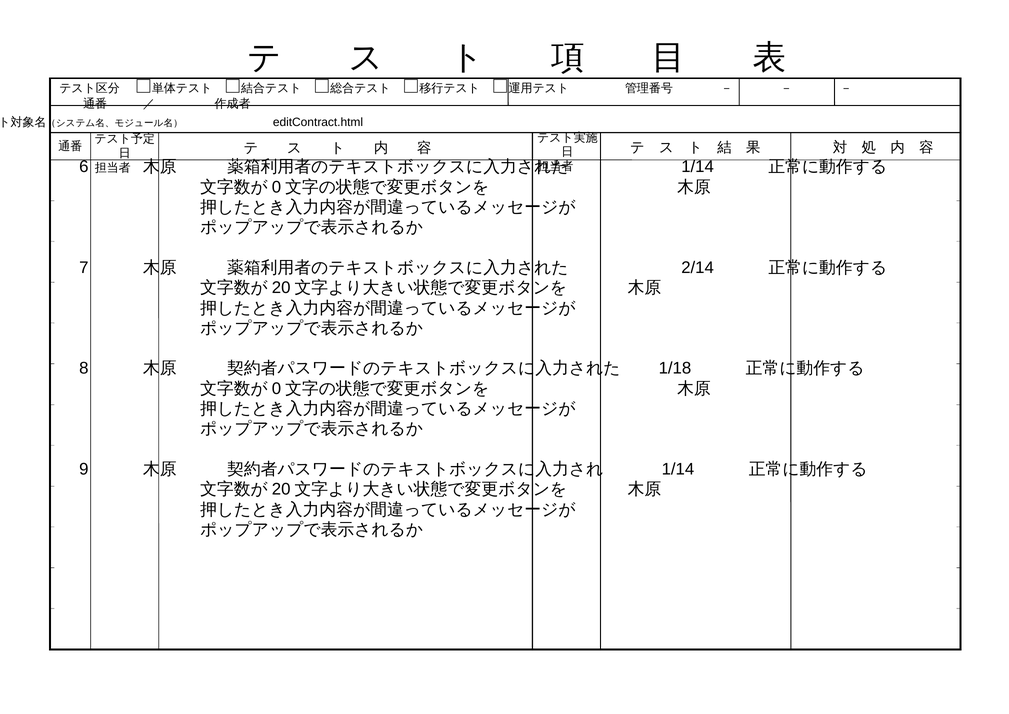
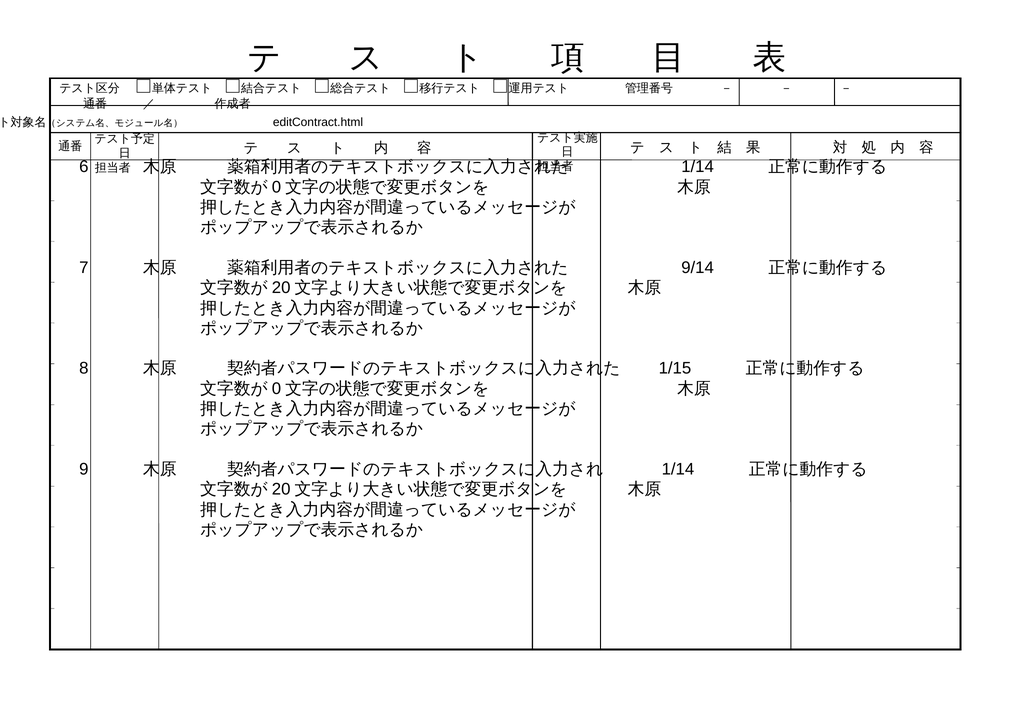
2/14: 2/14 -> 9/14 (698, 268)
1/18: 1/18 -> 1/15 (675, 368)
